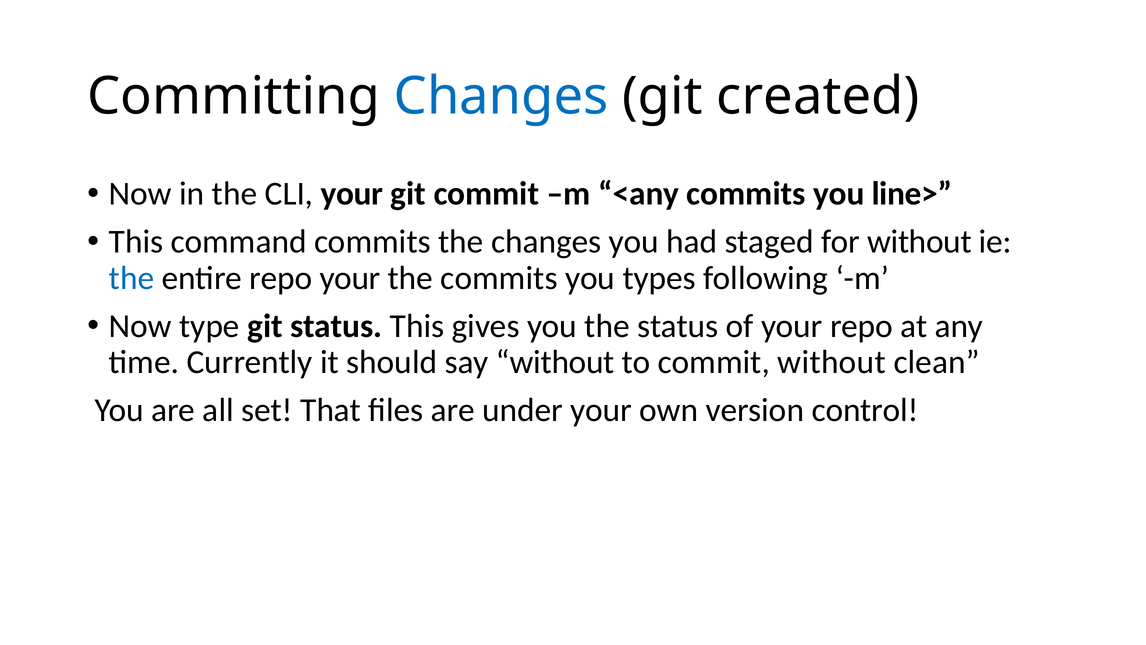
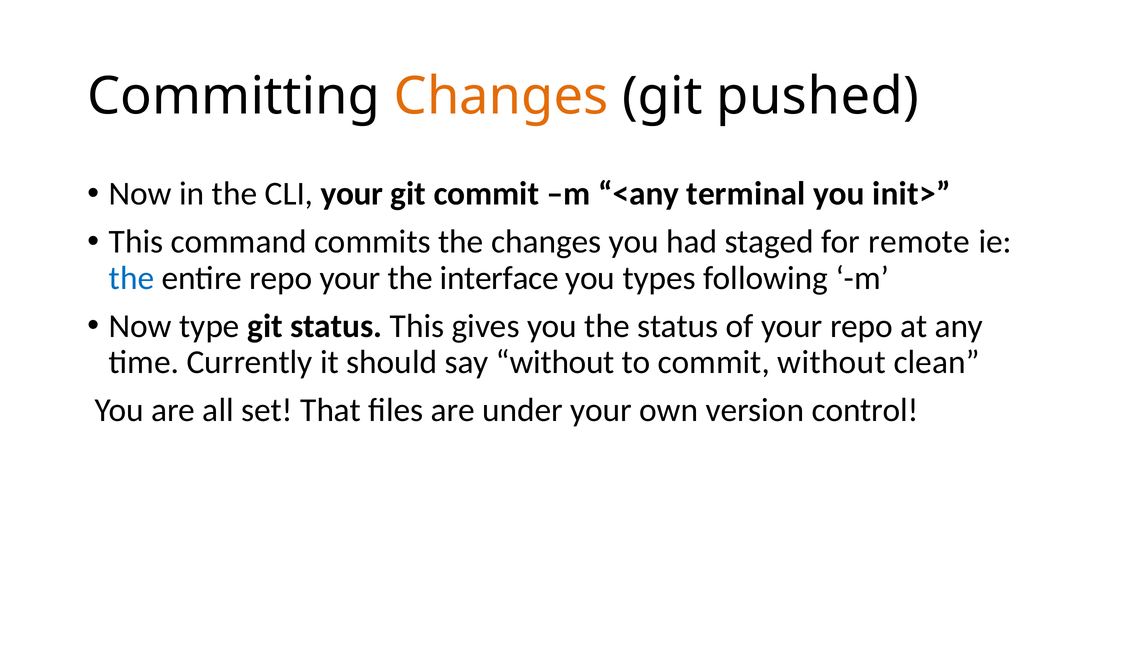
Changes colour: blue -> orange (501, 96)
created: created -> pushed (818, 96)
<any commits: commits -> terminal (746, 194)
line>: line> -> init> (912, 194)
for without: without -> remote (919, 242)
the commits: commits -> interface (499, 278)
